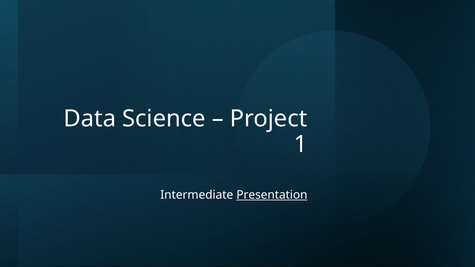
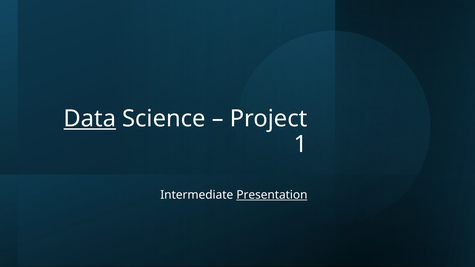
Data underline: none -> present (90, 119)
